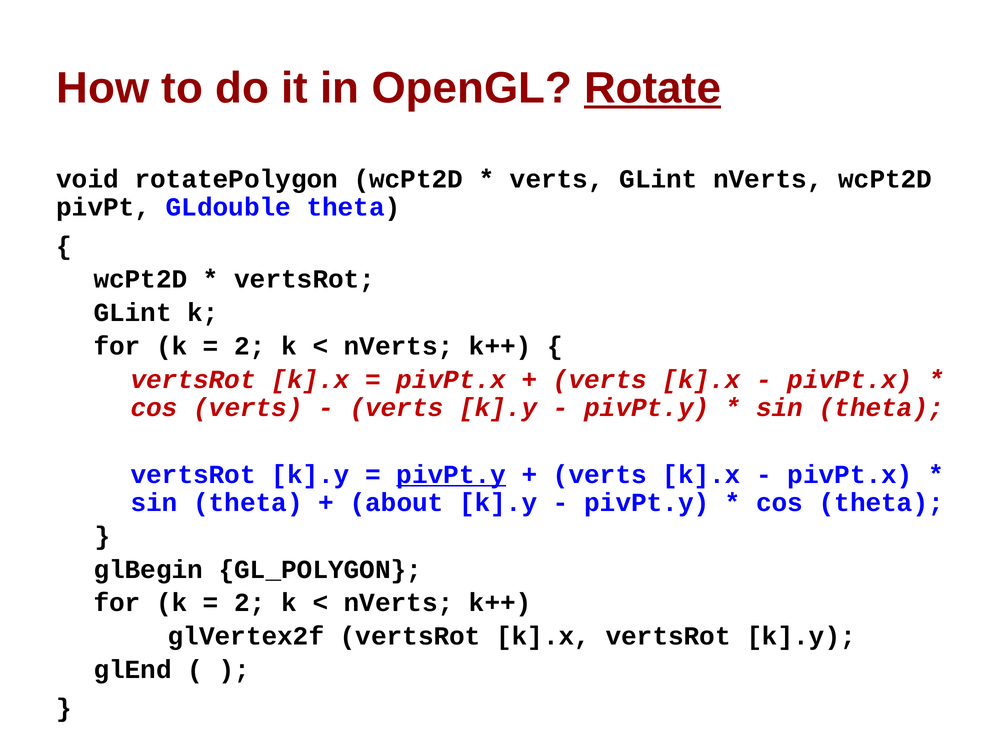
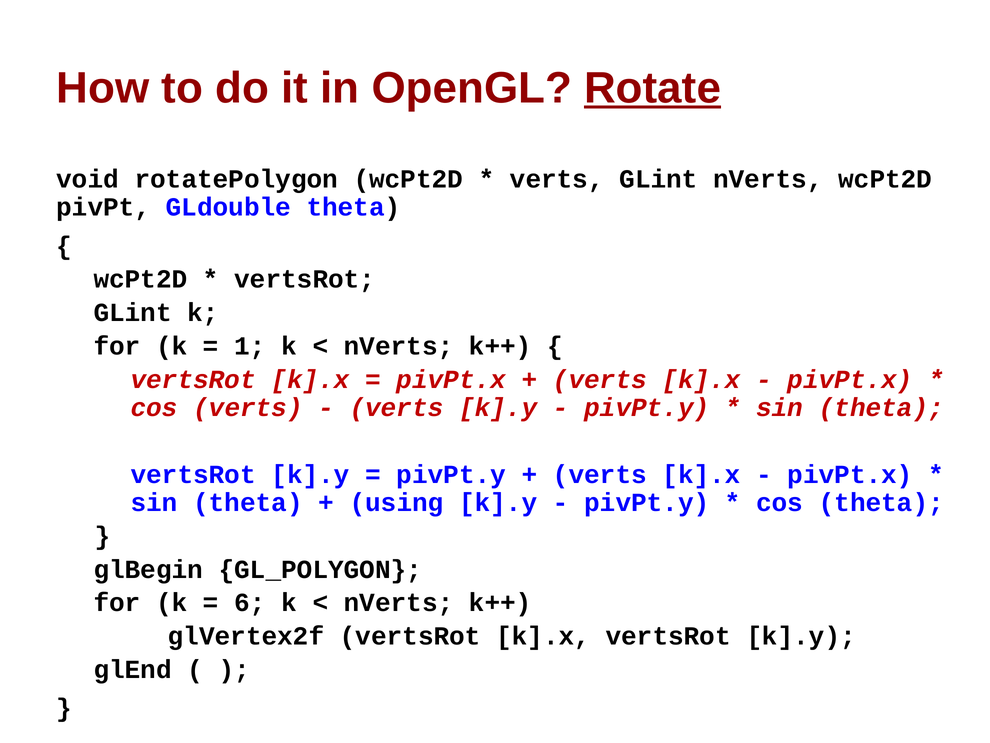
2: 2 -> 1 (250, 346)
pivPt.y underline: present -> none (451, 474)
about: about -> using (397, 502)
2: 2 -> 6 (250, 602)
